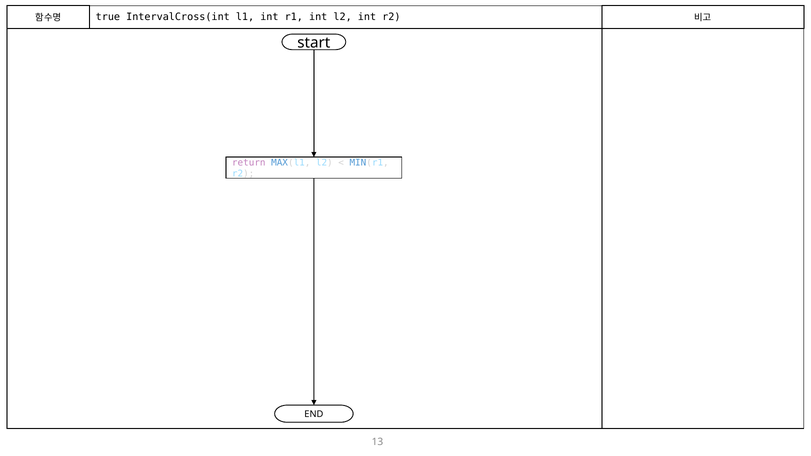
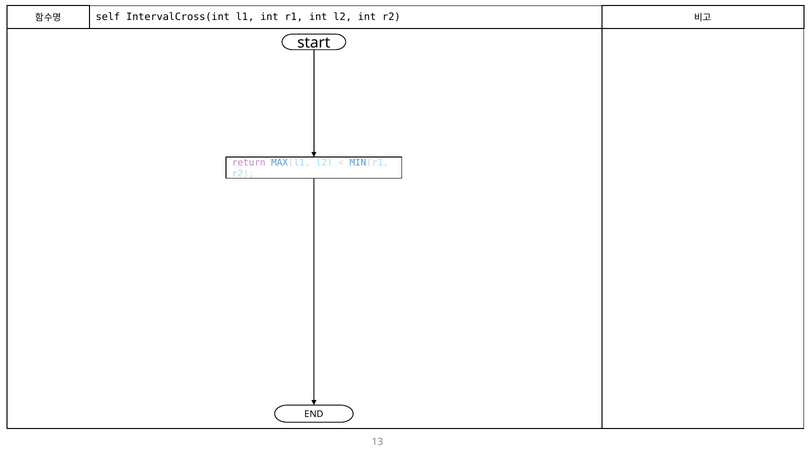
true: true -> self (108, 17)
